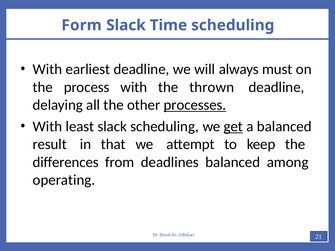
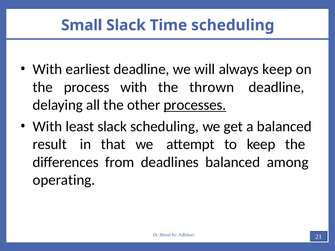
Form: Form -> Small (82, 25)
always must: must -> keep (277, 69)
get underline: present -> none (233, 127)
